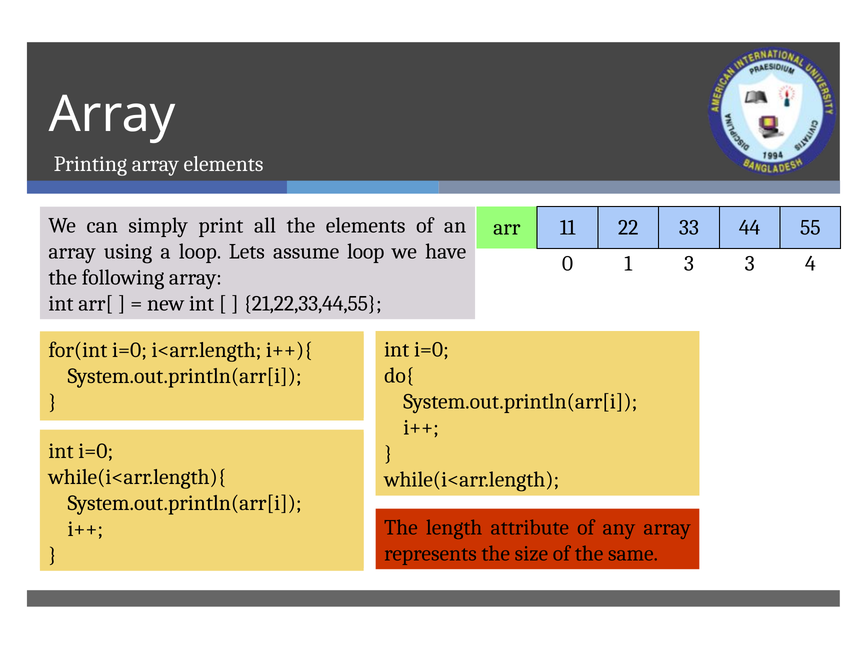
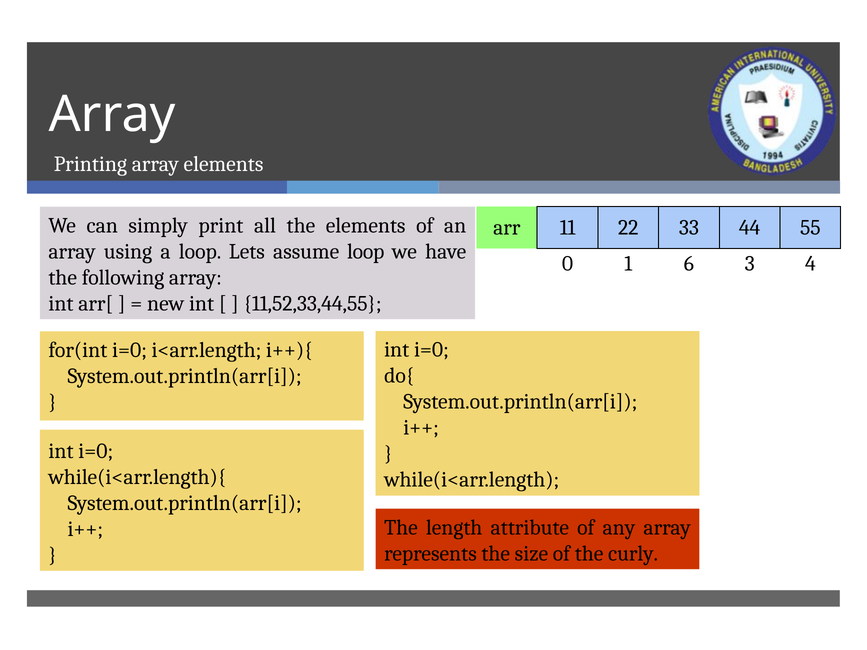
1 3: 3 -> 6 (689, 264)
21,22,33,44,55: 21,22,33,44,55 -> 11,52,33,44,55 (313, 304)
same: same -> curly (633, 554)
